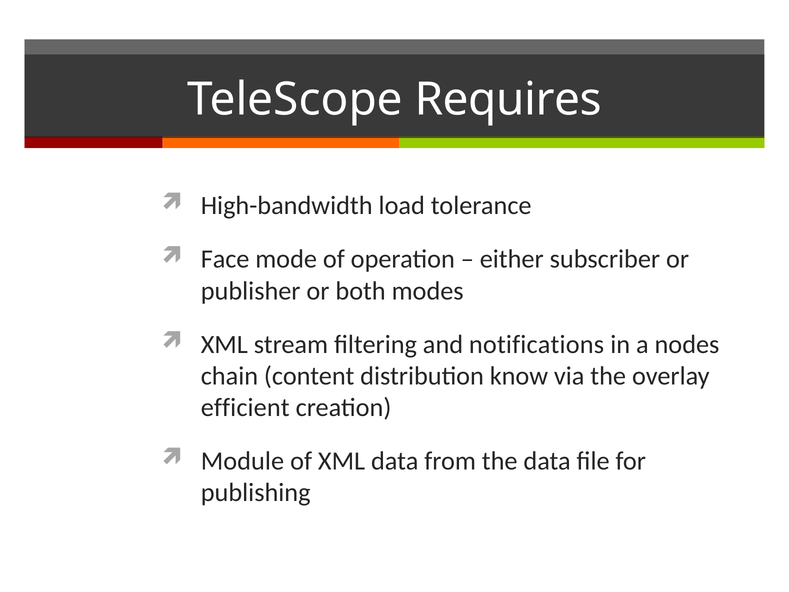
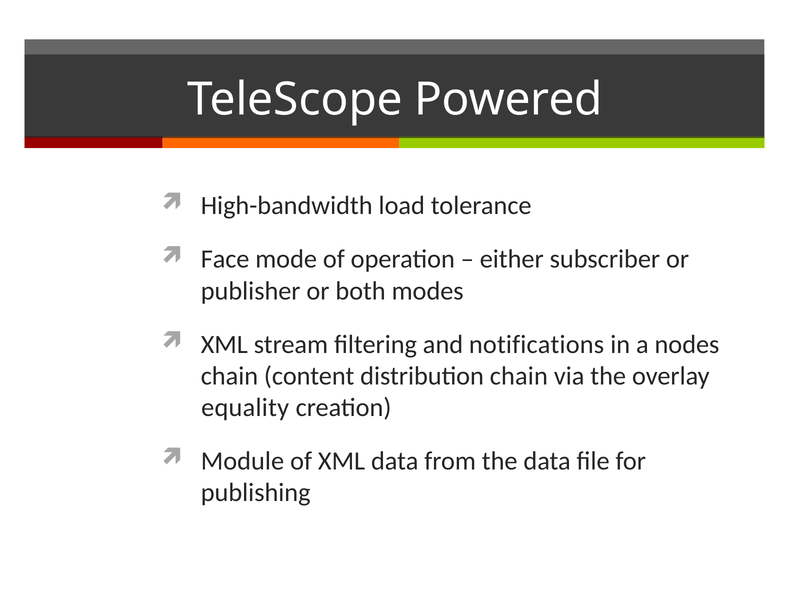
Requires: Requires -> Powered (508, 99)
distribution know: know -> chain (519, 376)
efficient: efficient -> equality (245, 407)
